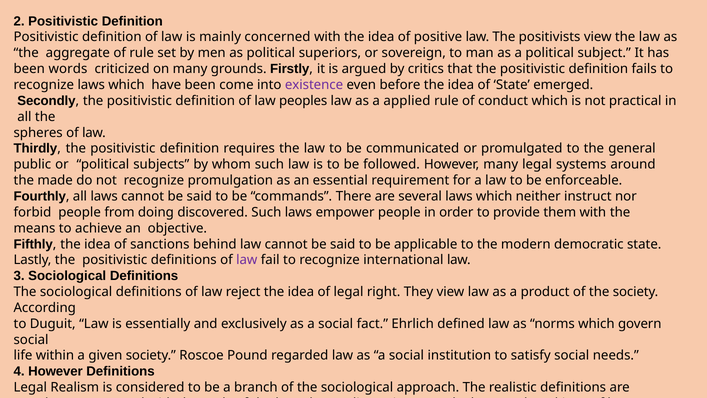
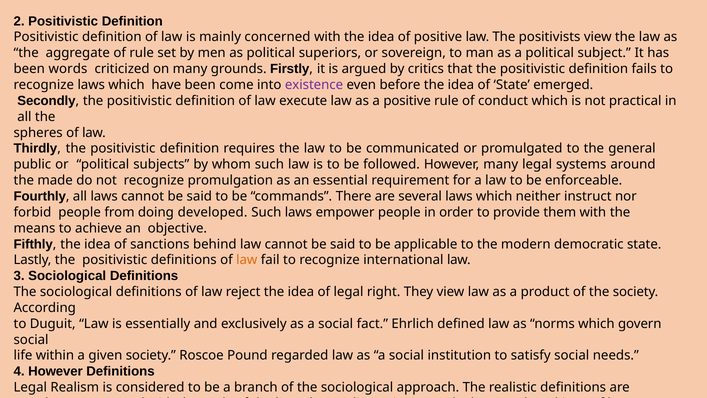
peoples: peoples -> execute (303, 101)
a applied: applied -> positive (407, 101)
discovered: discovered -> developed (213, 212)
law colour: purple -> orange (247, 260)
